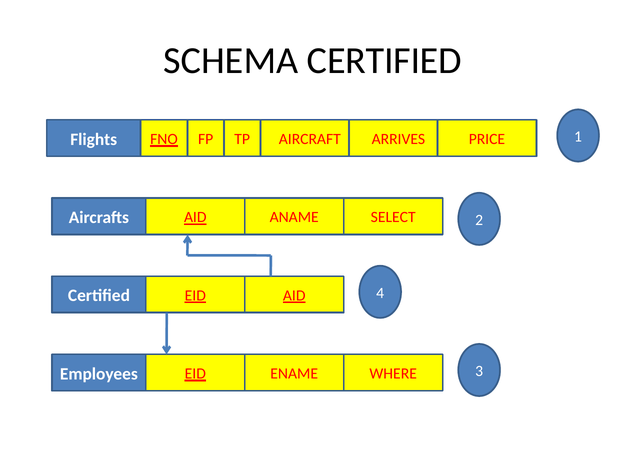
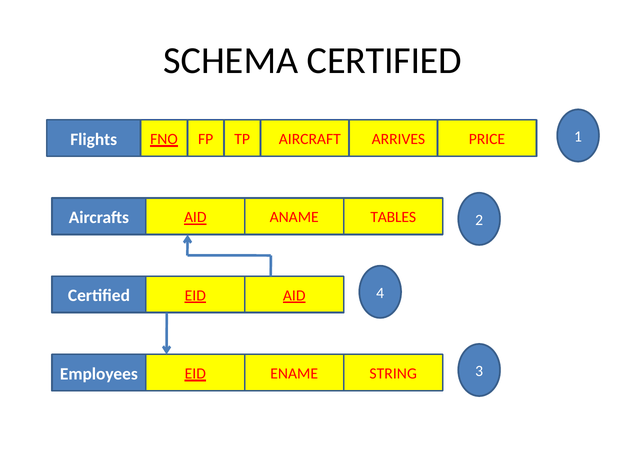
SELECT: SELECT -> TABLES (393, 217)
WHERE: WHERE -> STRING (393, 373)
